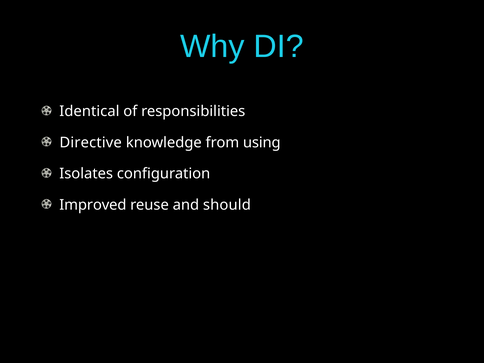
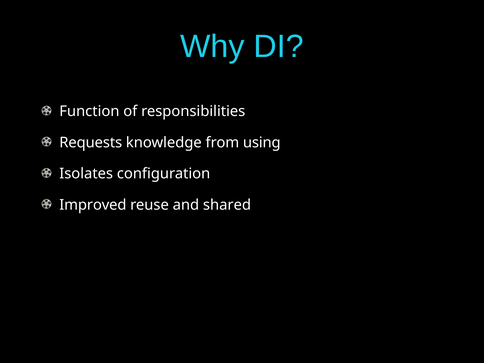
Identical: Identical -> Function (89, 111)
Directive: Directive -> Requests (91, 142)
should: should -> shared (227, 205)
